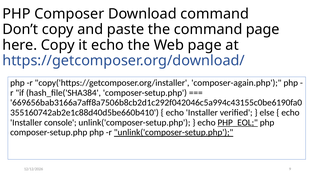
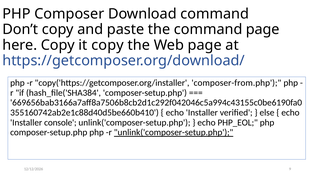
it echo: echo -> copy (107, 45)
composer-again.php: composer-again.php -> composer-from.php (236, 83)
PHP_EOL underline: present -> none (238, 123)
